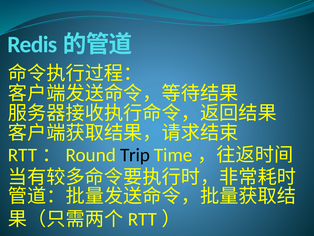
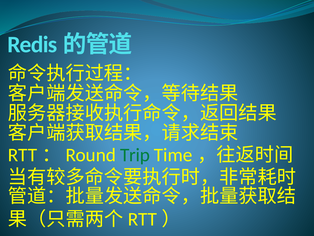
Trip colour: black -> green (135, 155)
